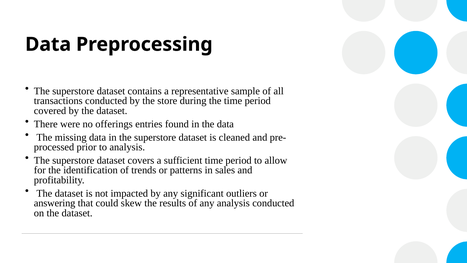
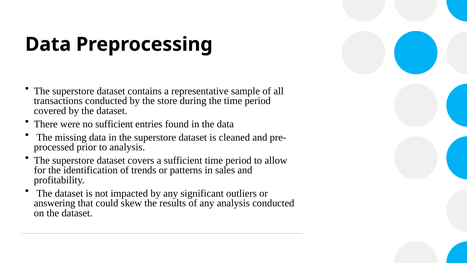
no offerings: offerings -> sufficient (114, 124)
